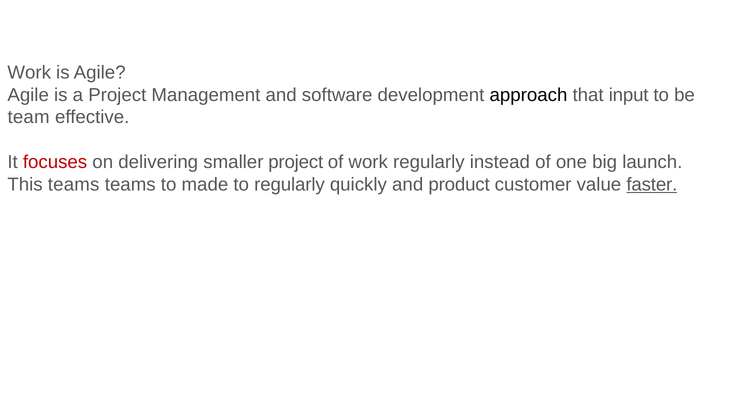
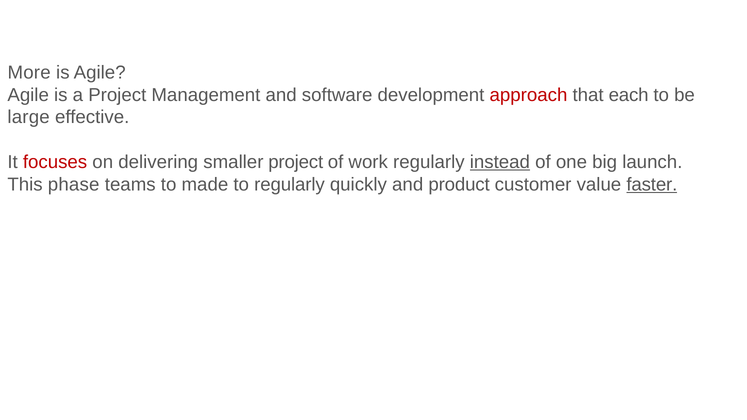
Work: Work -> More (29, 72)
approach colour: black -> red (529, 95)
input: input -> each (629, 95)
team: team -> large (29, 117)
instead underline: none -> present (500, 162)
This teams: teams -> phase (74, 185)
